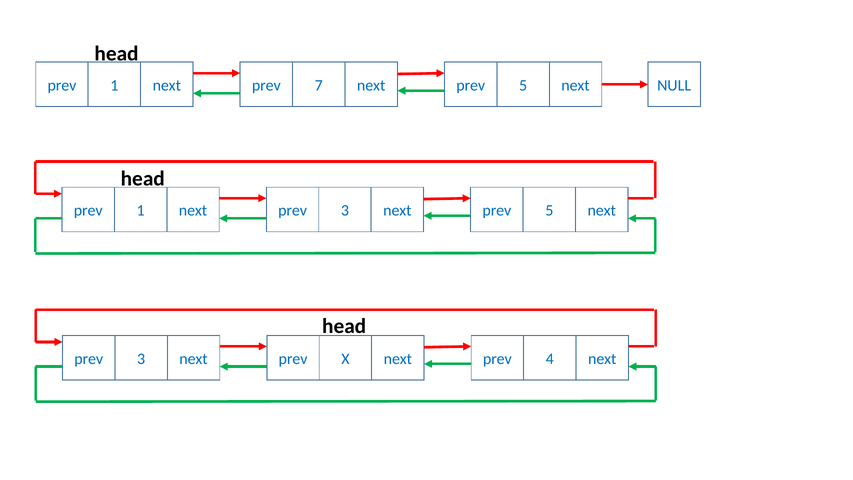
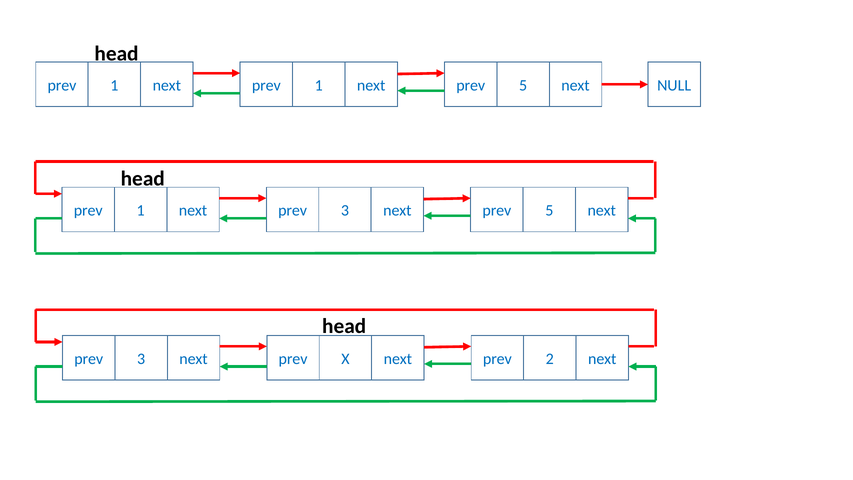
prev 7: 7 -> 1 (319, 85)
4: 4 -> 2 (550, 359)
